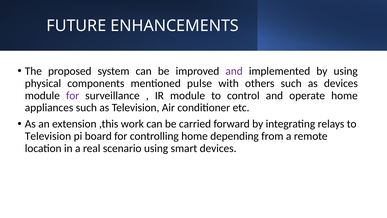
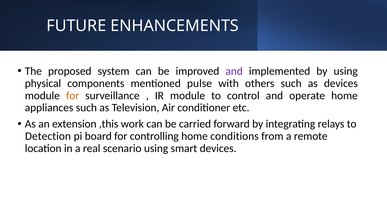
for colour: purple -> orange (73, 95)
Television: Television -> Detection (48, 136)
depending: depending -> conditions (234, 136)
